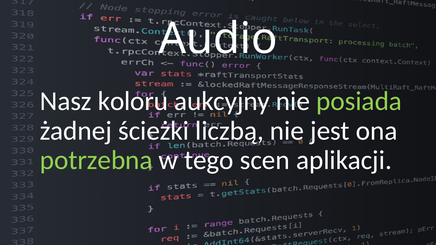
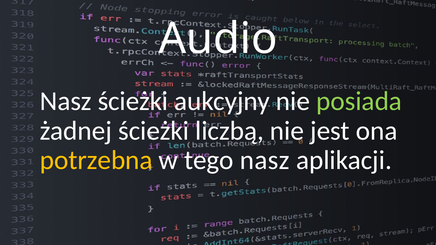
Nasz koloru: koloru -> ścieżki (133, 101)
potrzebna colour: light green -> yellow (96, 160)
tego scen: scen -> nasz (265, 160)
